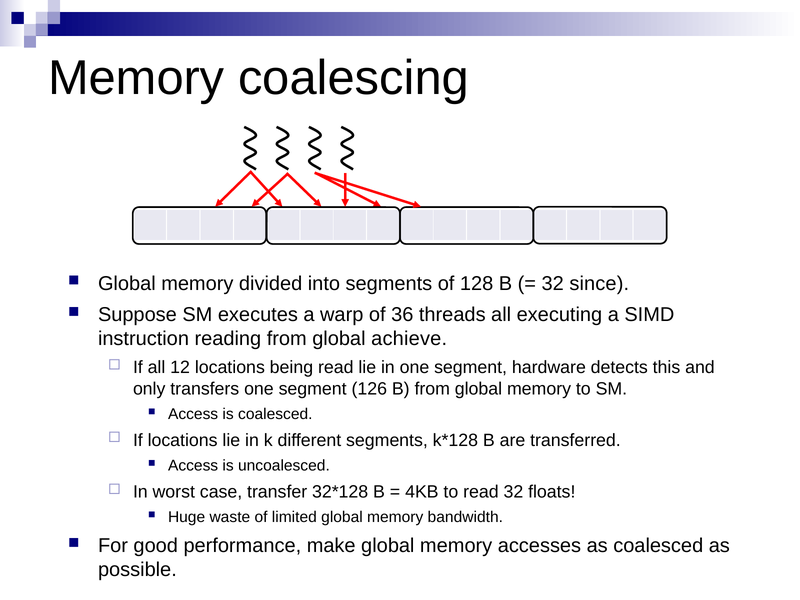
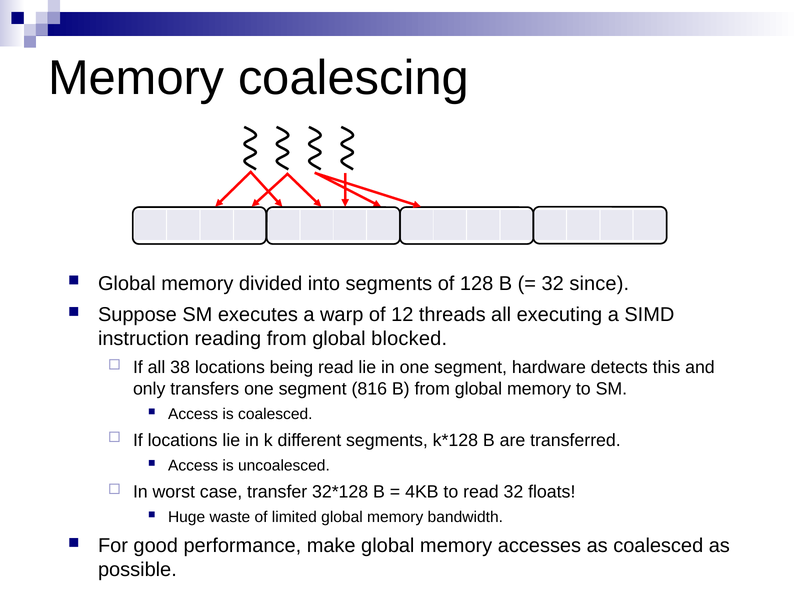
36: 36 -> 12 (402, 315)
achieve: achieve -> blocked (409, 339)
12: 12 -> 38 (180, 367)
126: 126 -> 816 (369, 389)
